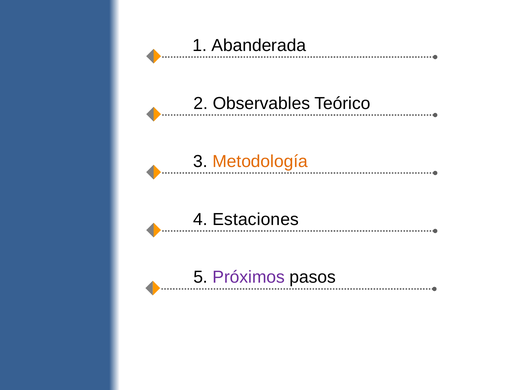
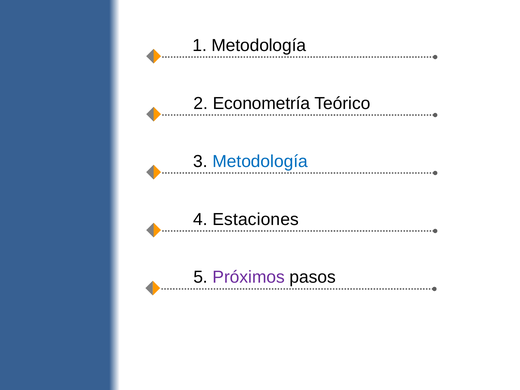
1 Abanderada: Abanderada -> Metodología (259, 45)
Observables: Observables -> Econometría (261, 103)
Metodología colour: orange -> blue (260, 161)
